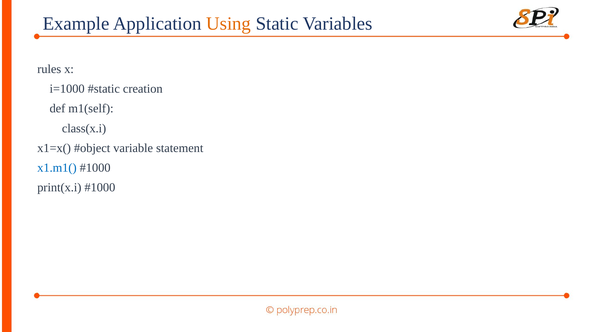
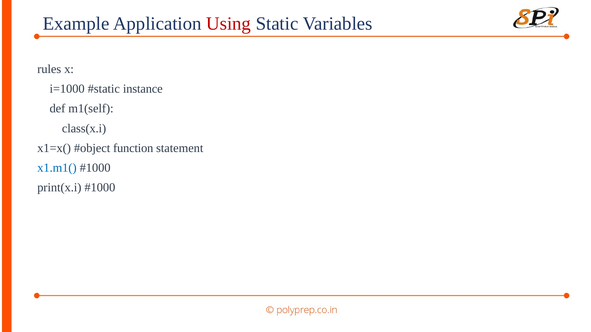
Using colour: orange -> red (229, 24)
creation: creation -> instance (143, 89)
variable: variable -> function (133, 148)
